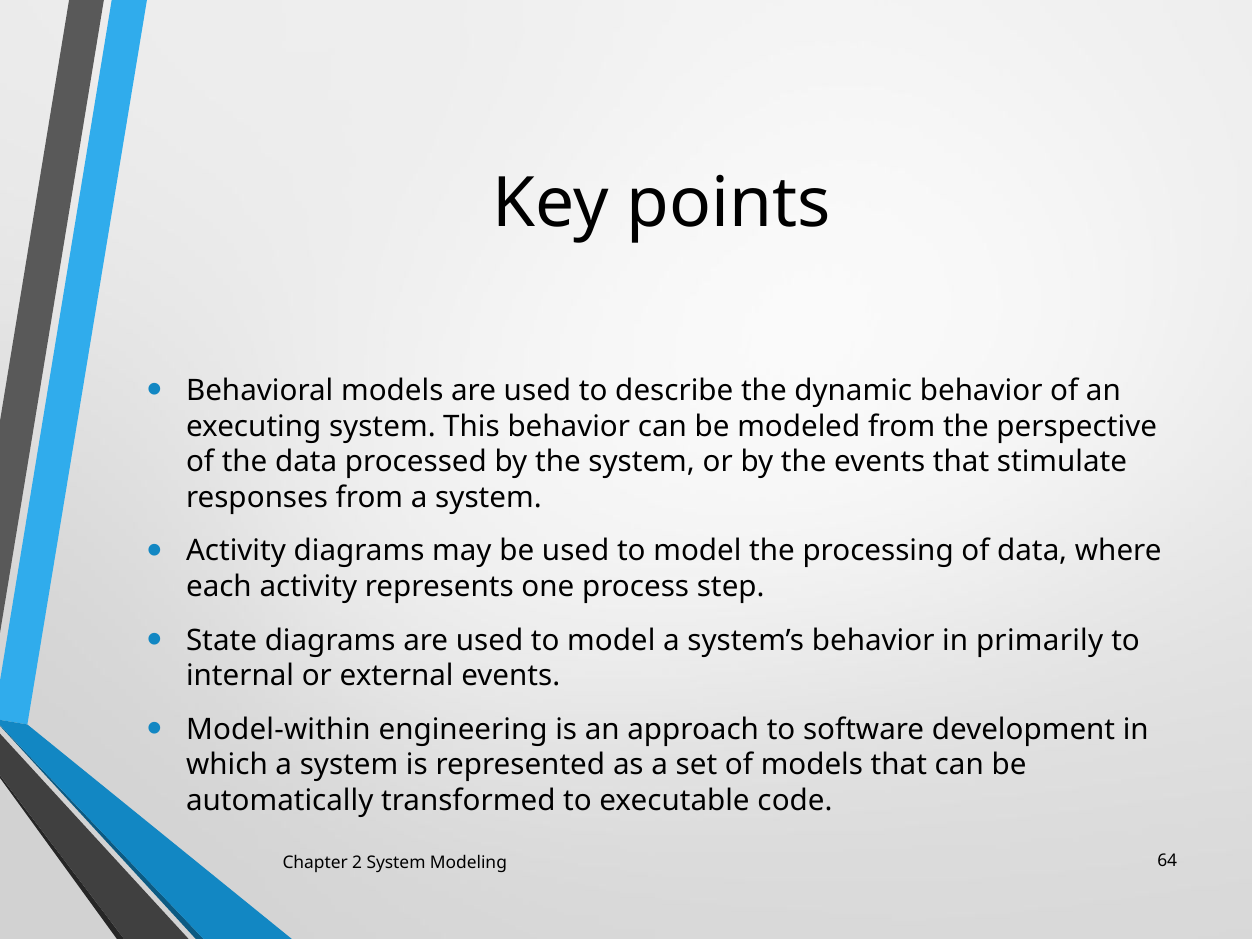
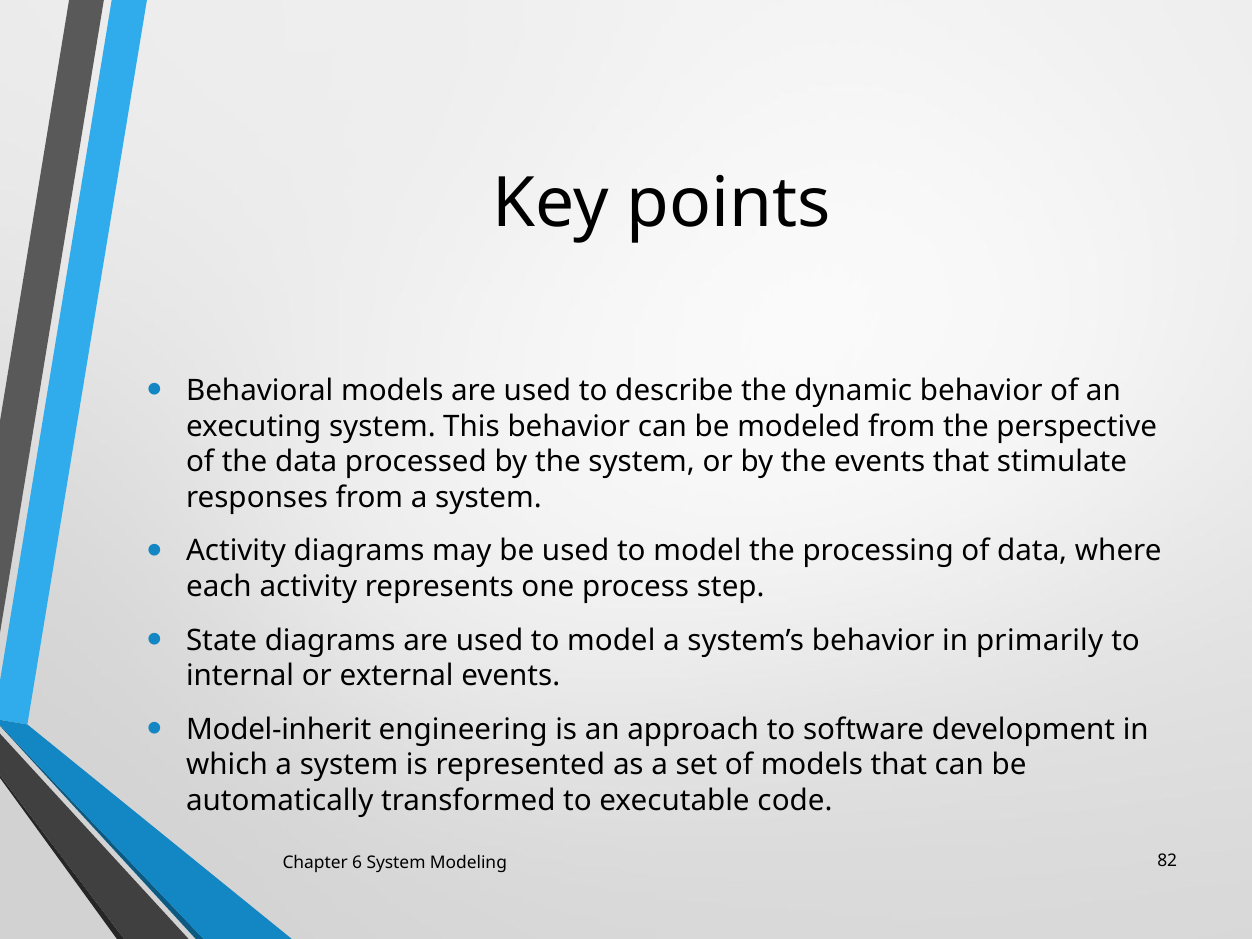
Model-within: Model-within -> Model-inherit (279, 729)
2: 2 -> 6 (357, 862)
64: 64 -> 82 (1167, 861)
